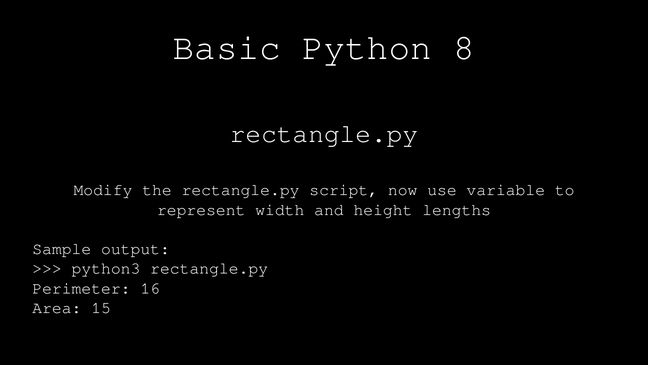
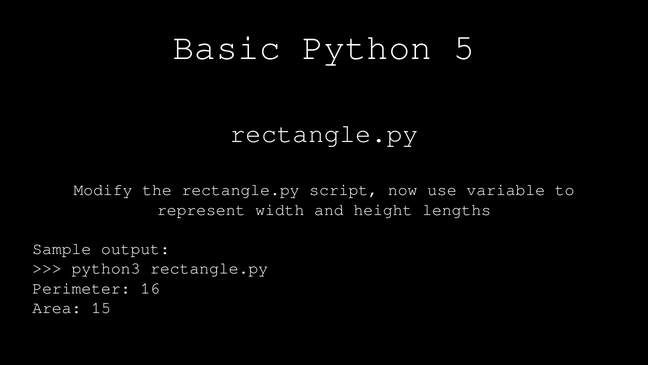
8: 8 -> 5 (464, 47)
